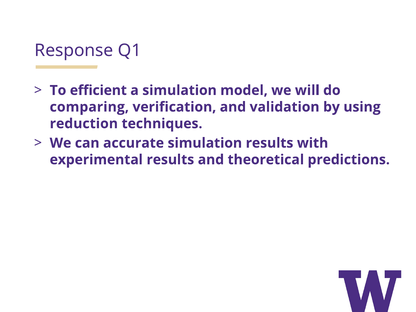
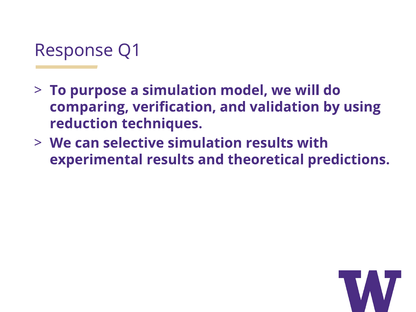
efficient: efficient -> purpose (98, 90)
accurate: accurate -> selective (134, 143)
